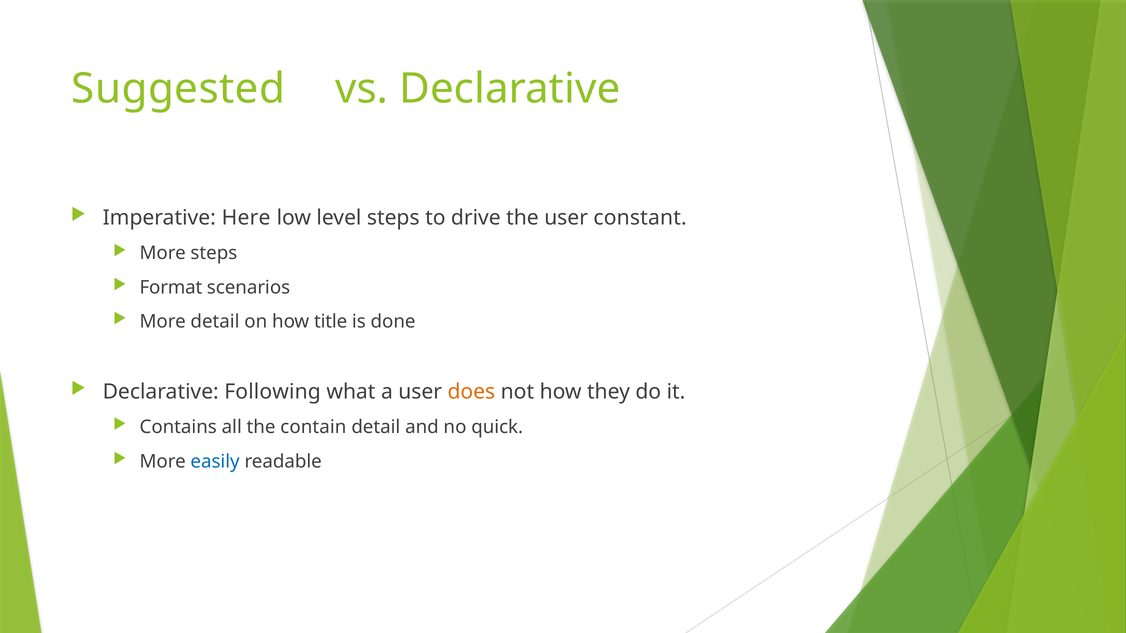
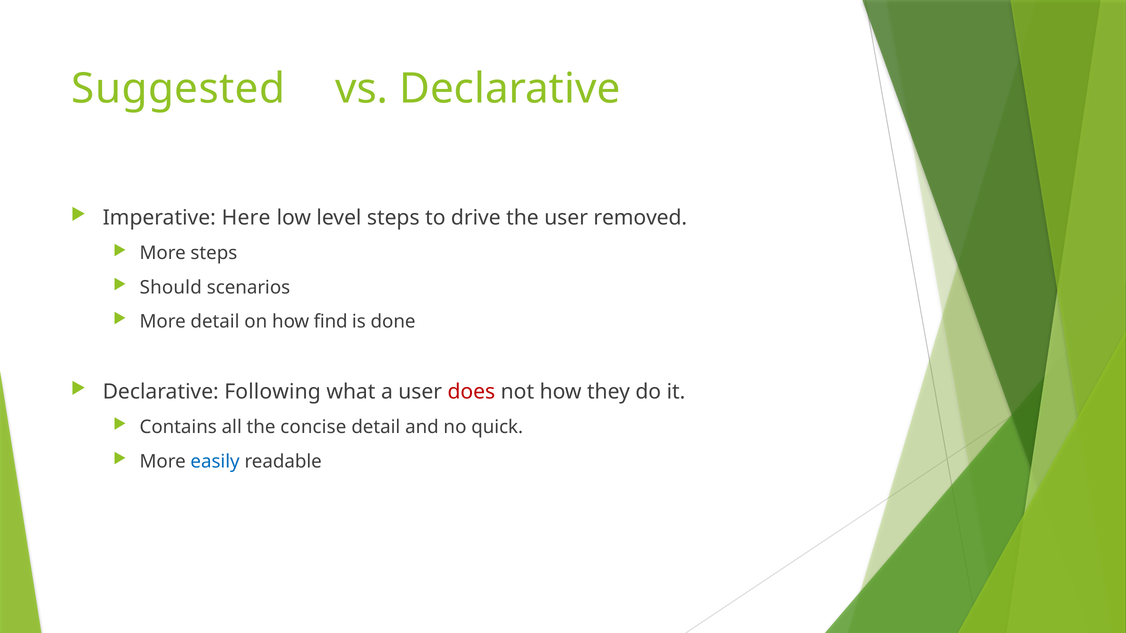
constant: constant -> removed (640, 218)
Format: Format -> Should (171, 288)
title: title -> find (331, 322)
does colour: orange -> red (471, 392)
contain: contain -> concise (313, 427)
